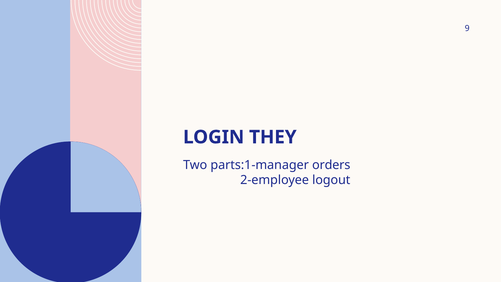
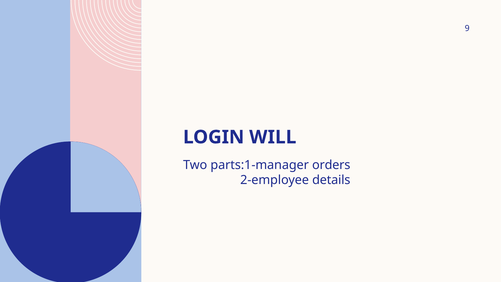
THEY: THEY -> WILL (273, 137)
logout: logout -> details (331, 180)
